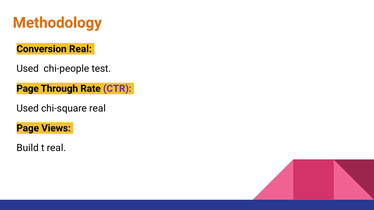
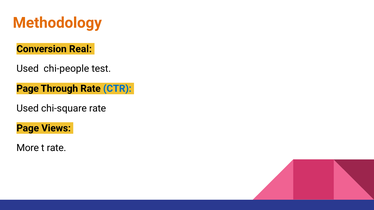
CTR colour: purple -> blue (117, 89)
chi-square real: real -> rate (98, 109)
Build: Build -> More (28, 148)
t real: real -> rate (56, 148)
